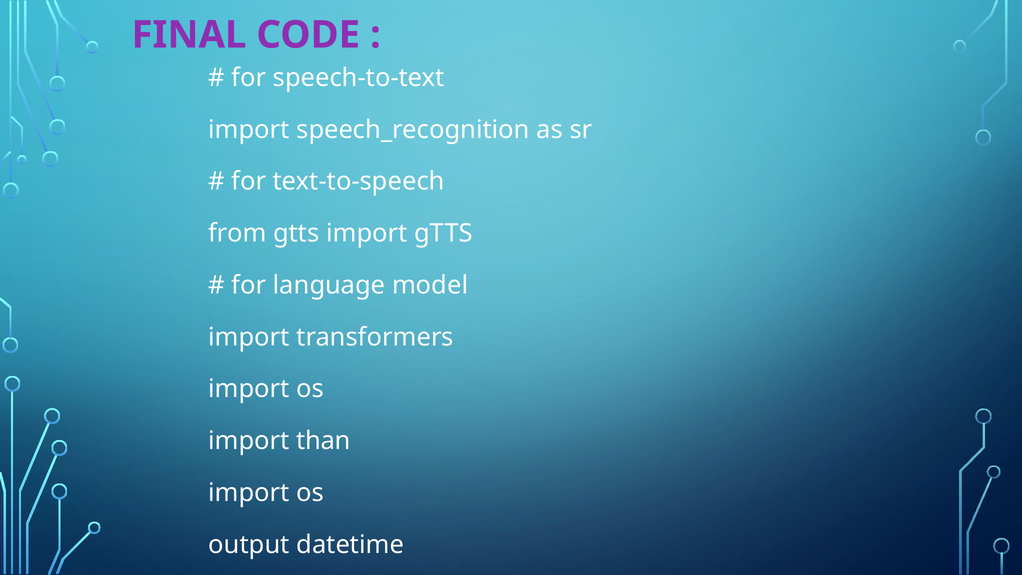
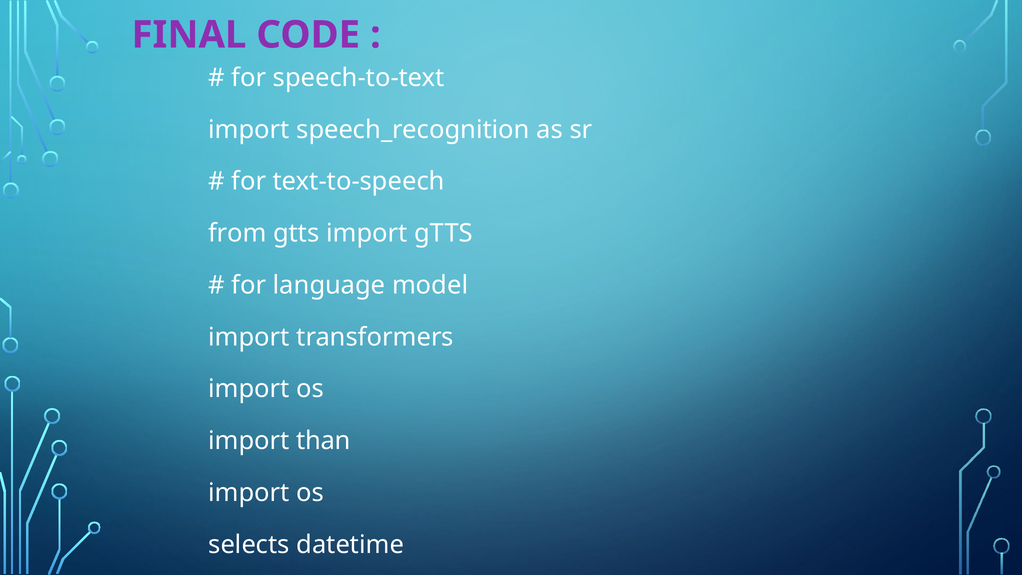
output: output -> selects (249, 545)
